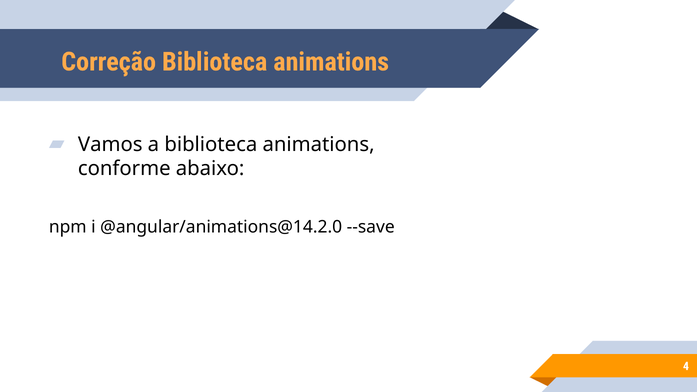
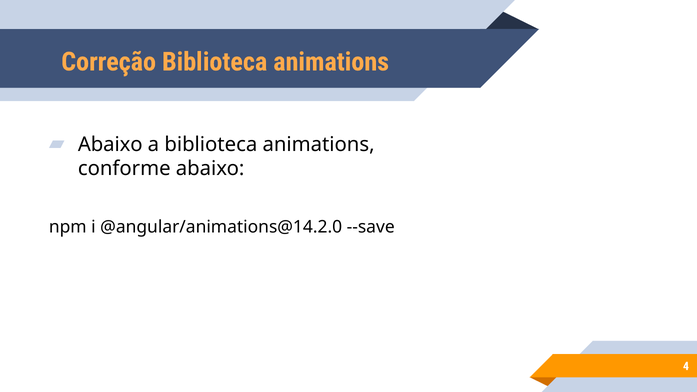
Vamos: Vamos -> Abaixo (110, 144)
